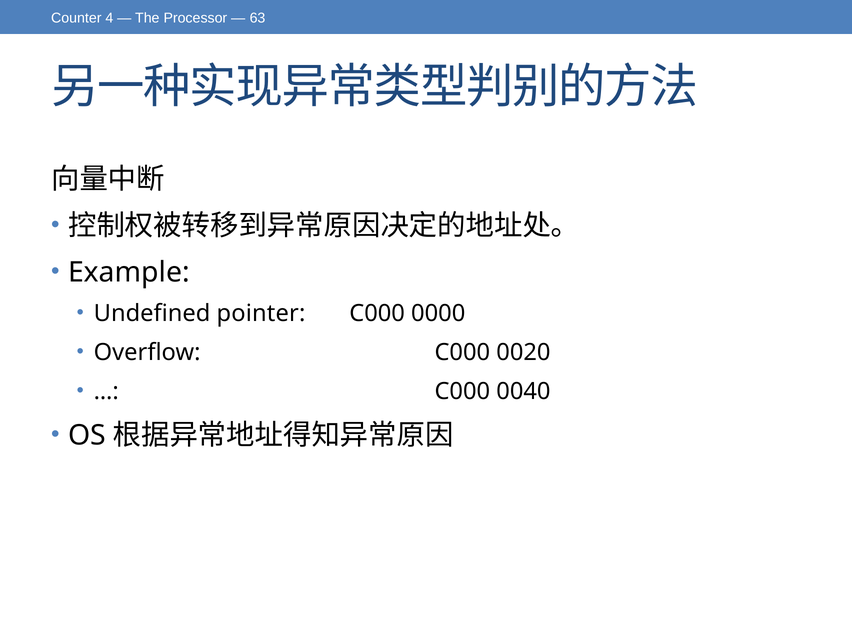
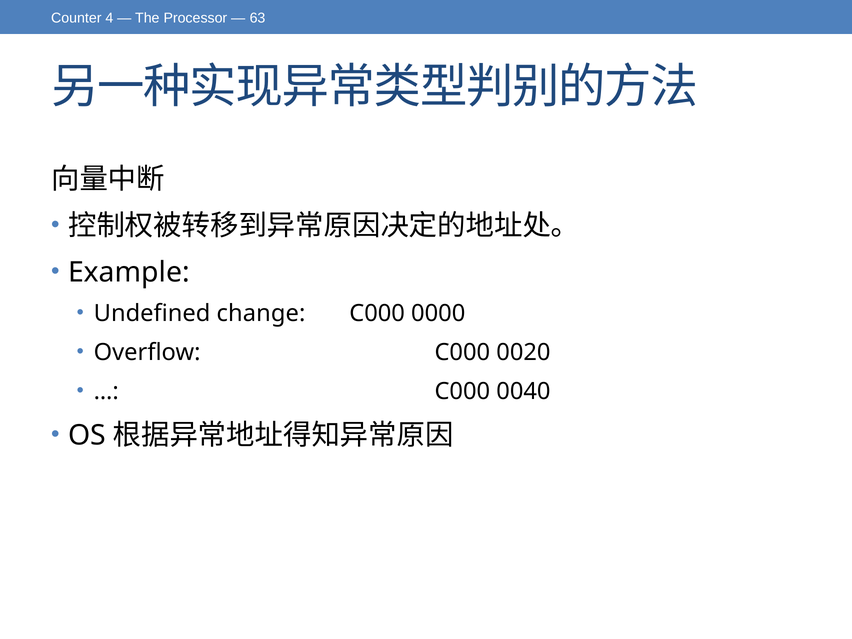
pointer: pointer -> change (261, 314)
